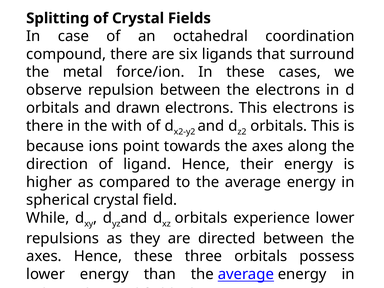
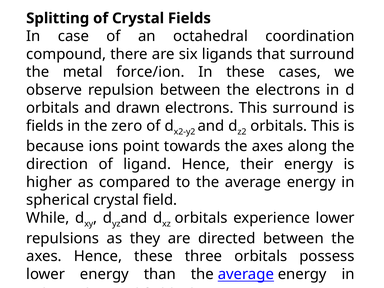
This electrons: electrons -> surround (305, 108)
there: there -> fields (45, 126)
the with: with -> zero (127, 126)
